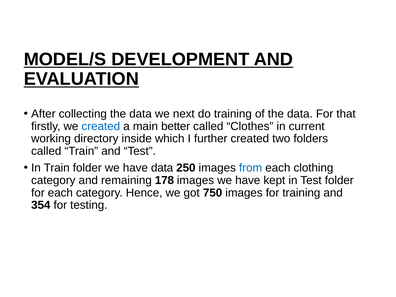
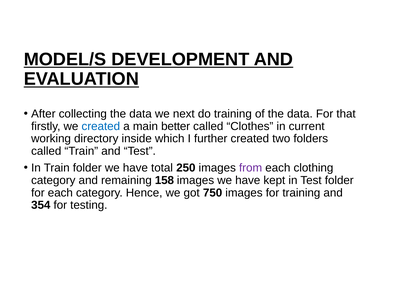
have data: data -> total (162, 168)
from colour: blue -> purple (251, 168)
178: 178 -> 158 (164, 180)
